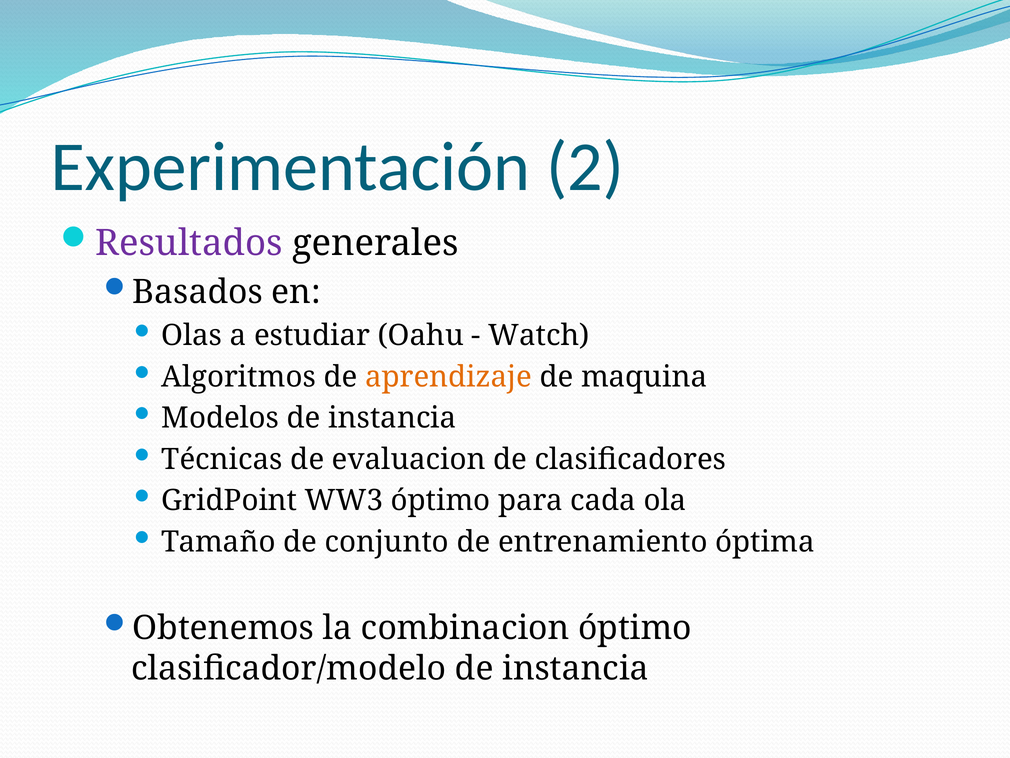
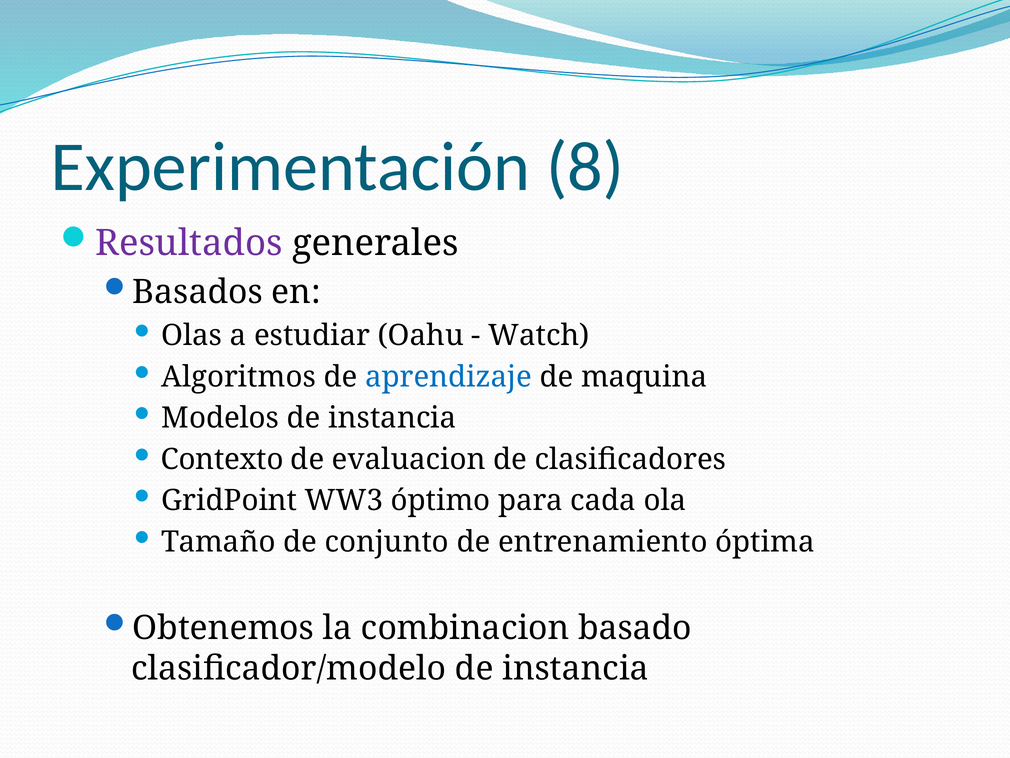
2: 2 -> 8 (585, 167)
aprendizaje colour: orange -> blue (448, 377)
Técnicas: Técnicas -> Contexto (222, 459)
combinacion óptimo: óptimo -> basado (635, 628)
